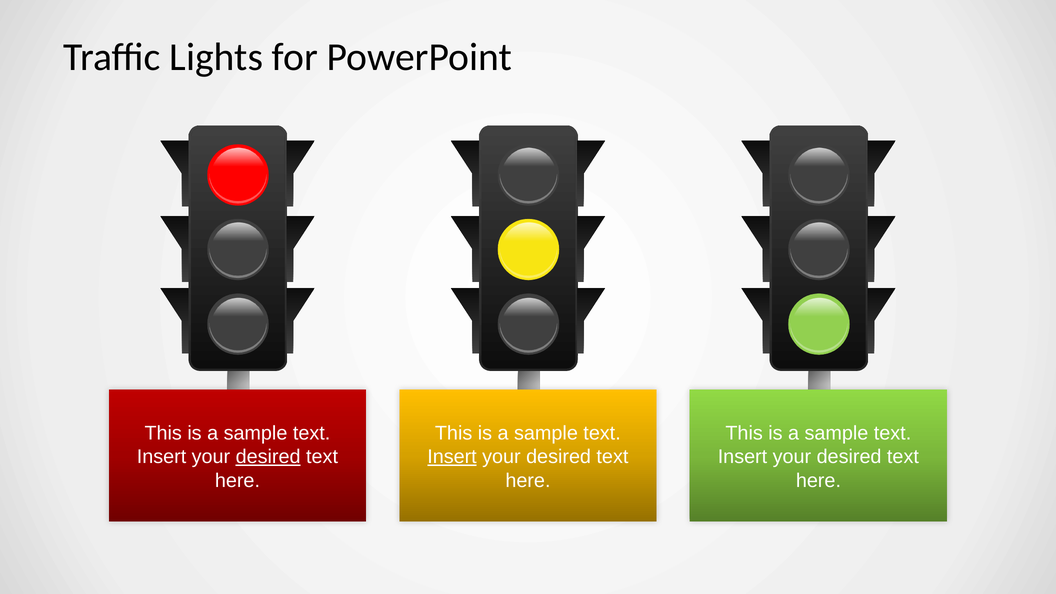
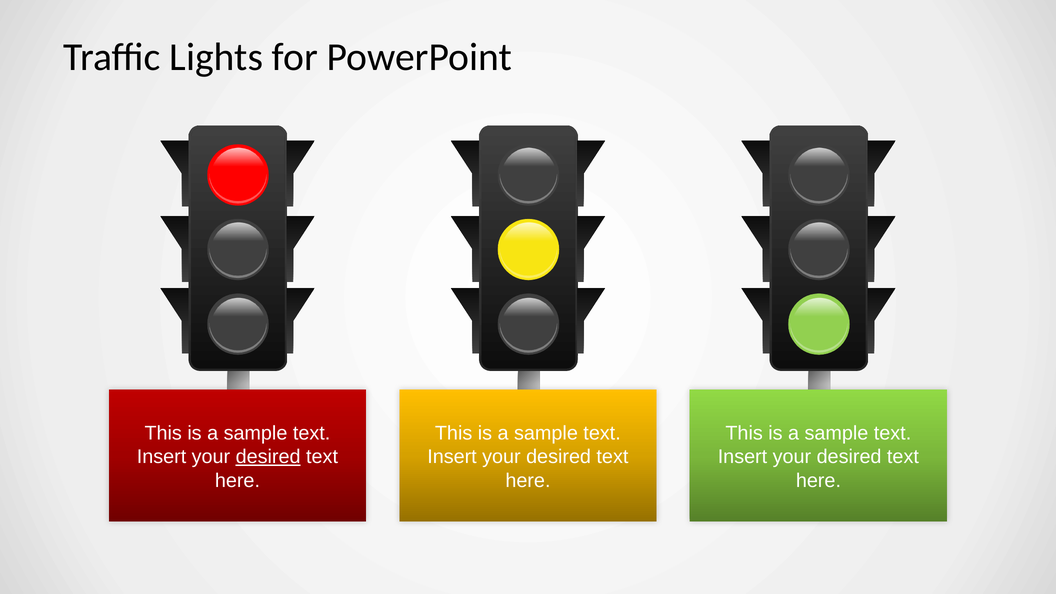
Insert underline: present -> none (452, 457)
